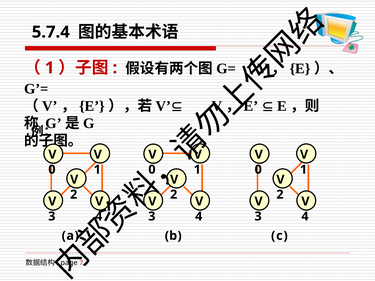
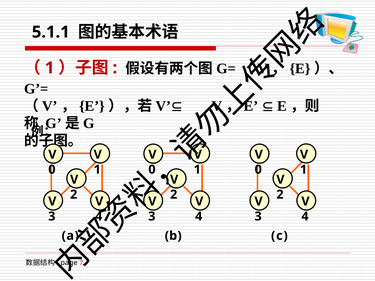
5.7.4: 5.7.4 -> 5.1.1 (51, 32)
